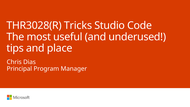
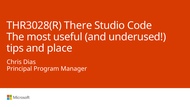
Tricks: Tricks -> There (78, 25)
